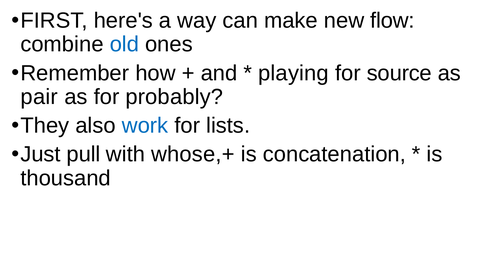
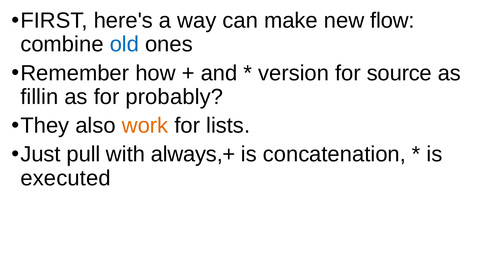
playing: playing -> version (294, 73)
pair: pair -> fillin (39, 97)
work colour: blue -> orange (145, 126)
whose,+: whose,+ -> always,+ (193, 154)
thousand: thousand -> executed (66, 178)
